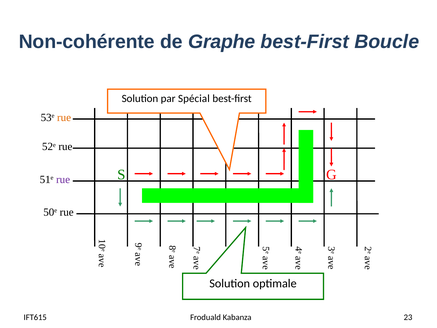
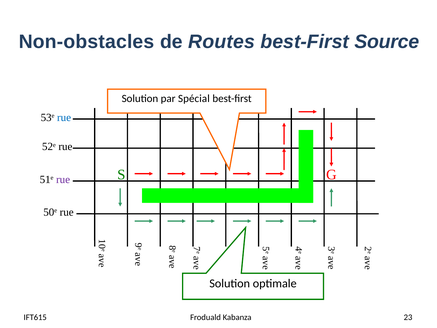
Non-cohérente: Non-cohérente -> Non-obstacles (87, 42)
Graphe: Graphe -> Routes (222, 42)
Boucle: Boucle -> Source (387, 42)
rue colour: orange -> blue (64, 117)
